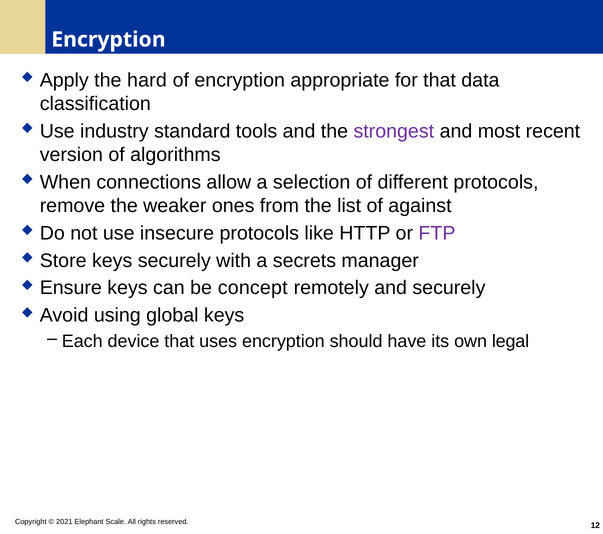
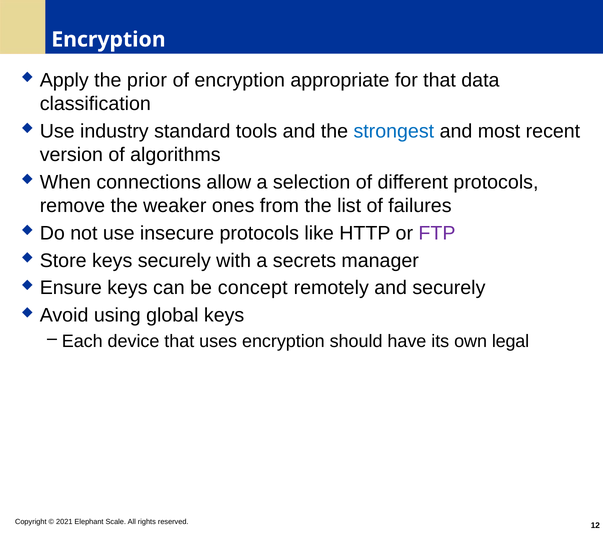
hard: hard -> prior (147, 80)
strongest colour: purple -> blue (394, 131)
against: against -> failures (420, 206)
